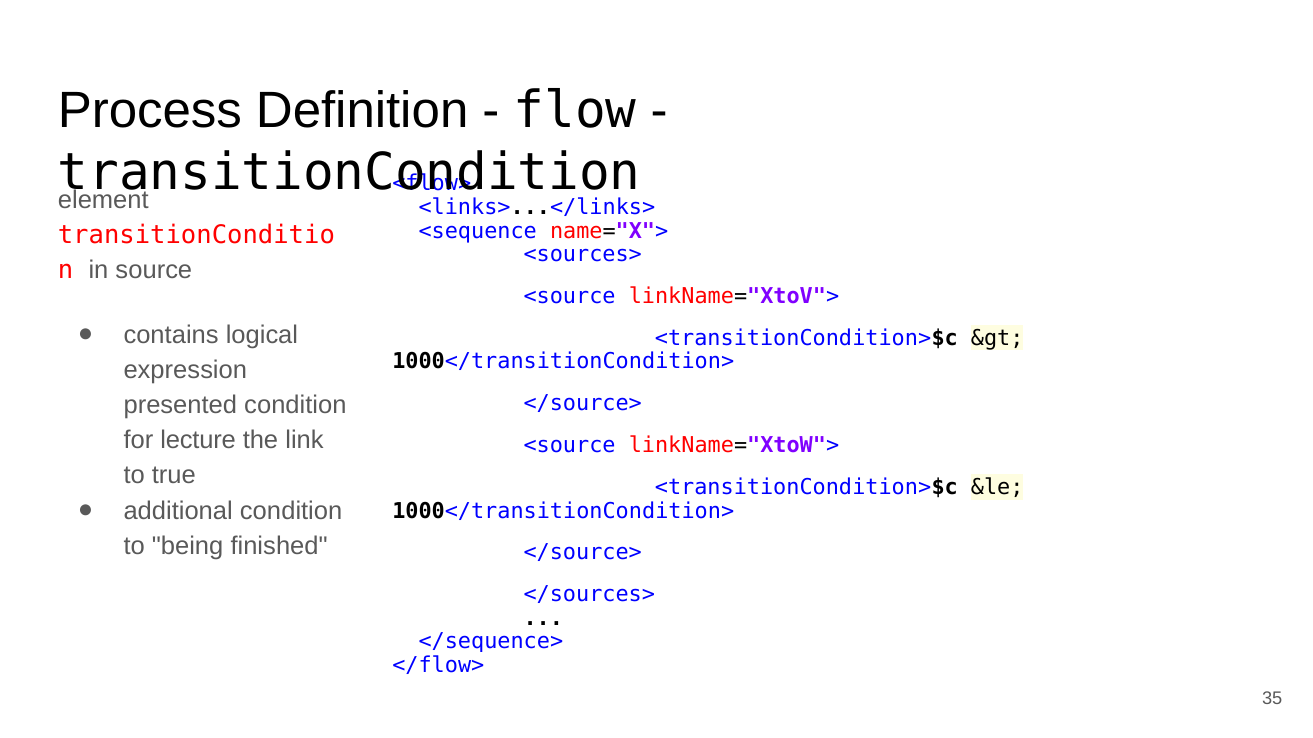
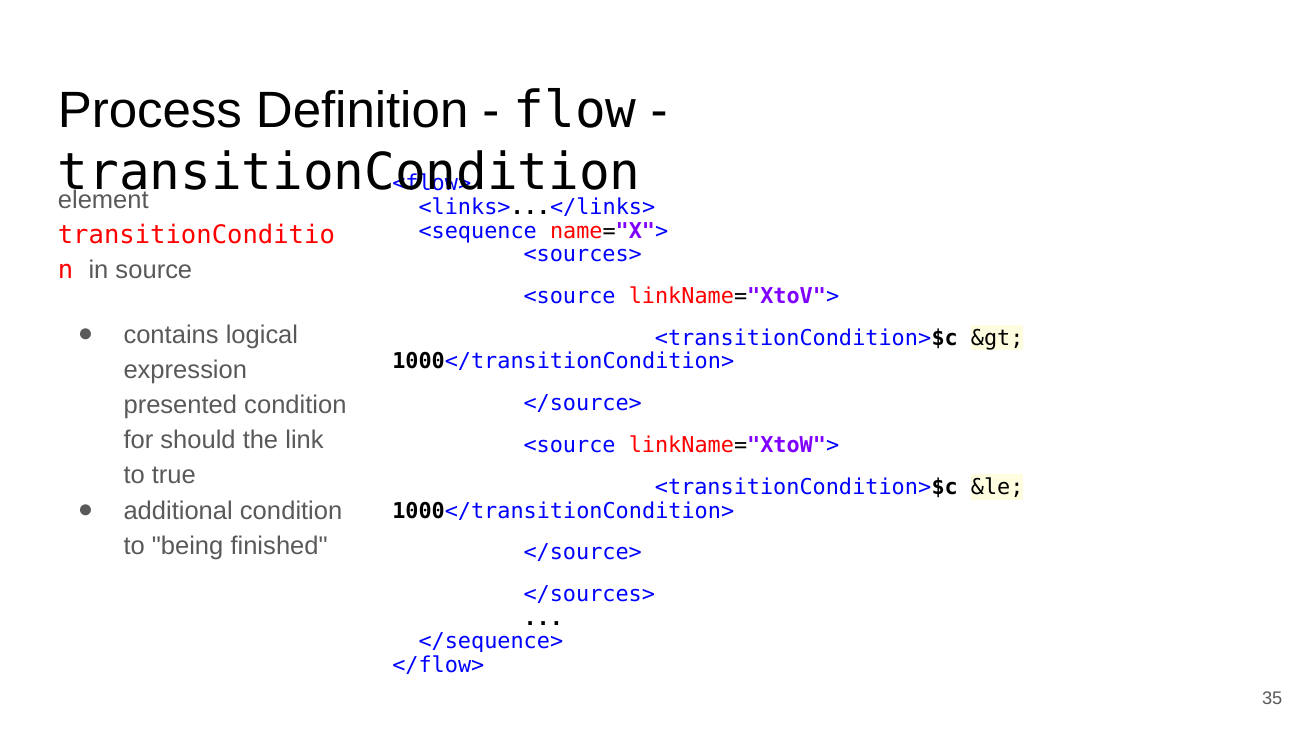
lecture: lecture -> should (198, 441)
